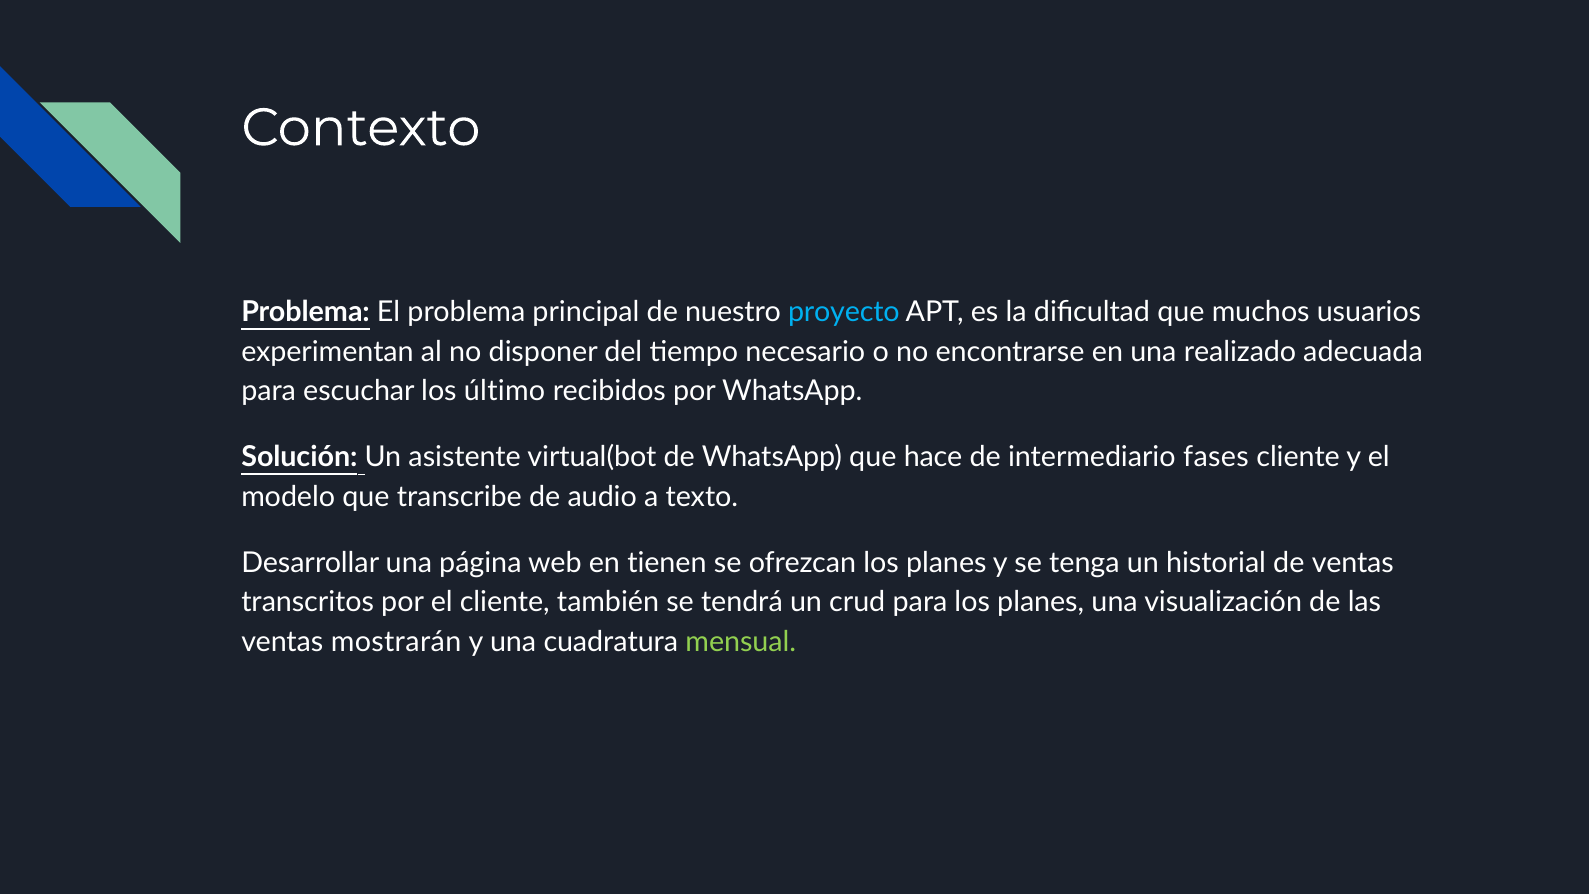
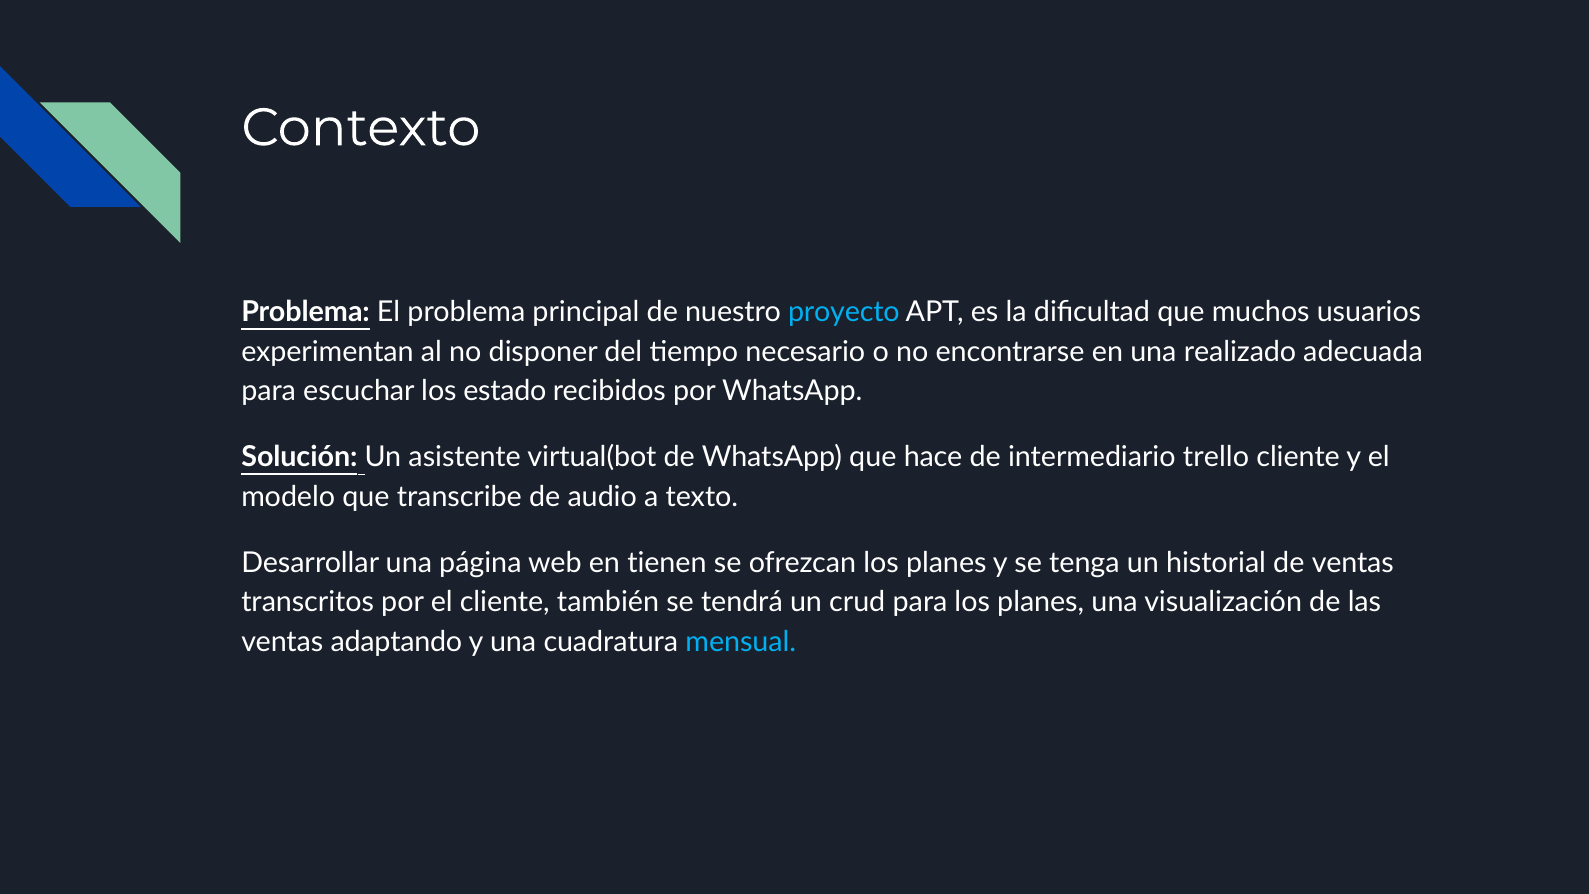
último: último -> estado (505, 391)
fases: fases -> trello (1216, 457)
mostrarán: mostrarán -> adaptando (396, 642)
mensual colour: light green -> light blue (741, 642)
